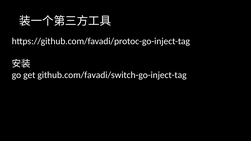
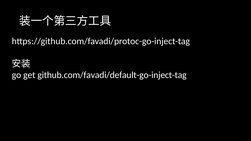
github.com/favadi/switch-go-inject-tag: github.com/favadi/switch-go-inject-tag -> github.com/favadi/default-go-inject-tag (112, 75)
